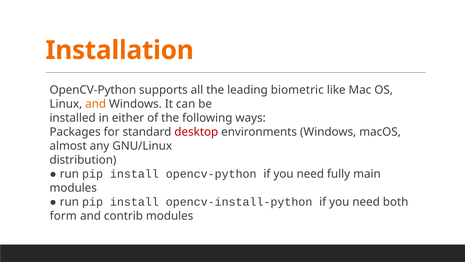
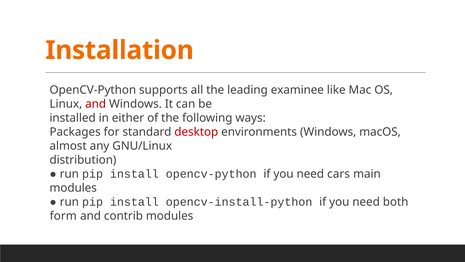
biometric: biometric -> examinee (297, 90)
and colour: orange -> red (96, 104)
fully: fully -> cars (339, 174)
